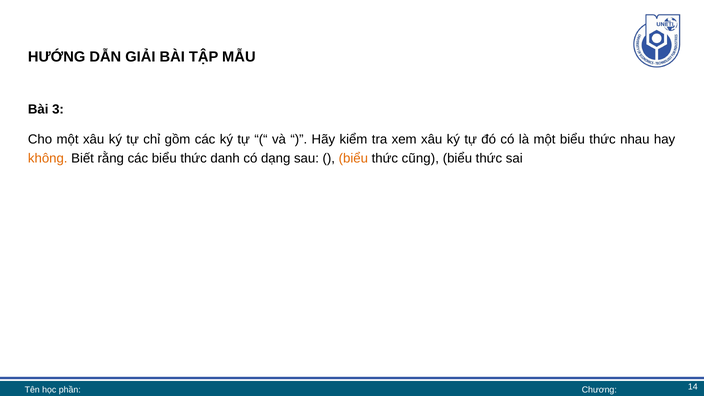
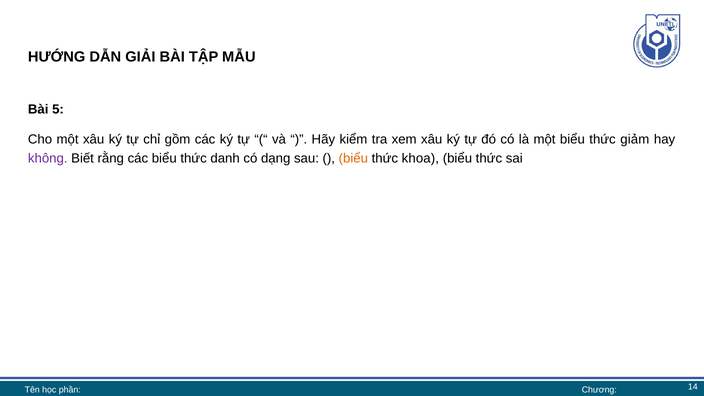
3: 3 -> 5 (58, 110)
nhau: nhau -> giảm (635, 139)
không colour: orange -> purple (48, 158)
cũng: cũng -> khoa (420, 158)
